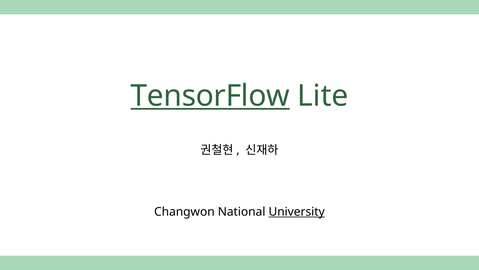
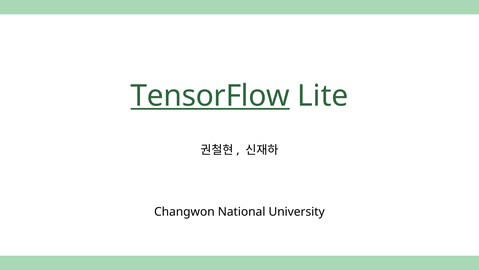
University underline: present -> none (297, 211)
